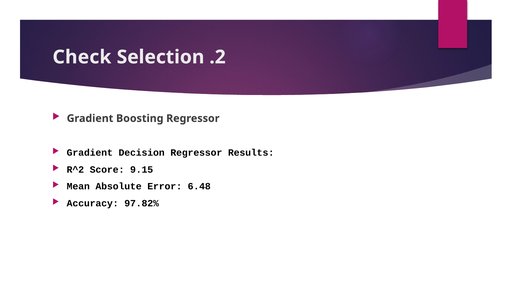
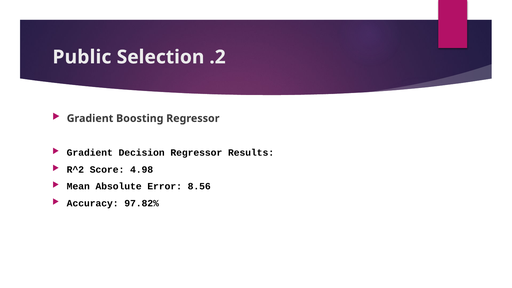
Check: Check -> Public (82, 57)
9.15: 9.15 -> 4.98 (142, 170)
6.48: 6.48 -> 8.56 (199, 186)
